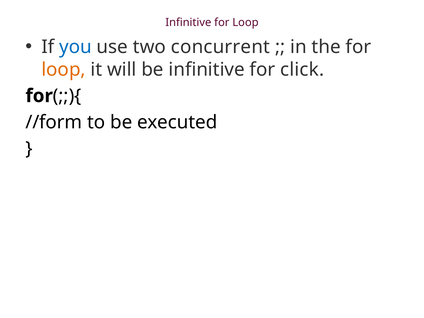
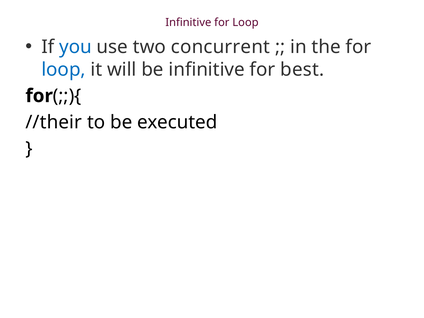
loop colour: orange -> blue (64, 69)
click: click -> best (302, 69)
//form: //form -> //their (54, 122)
